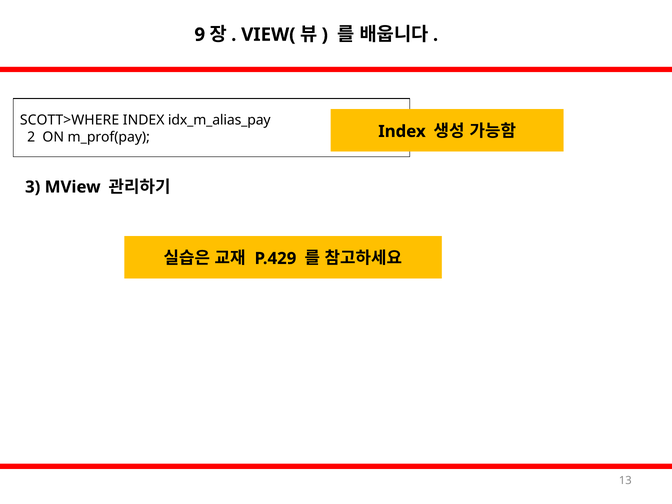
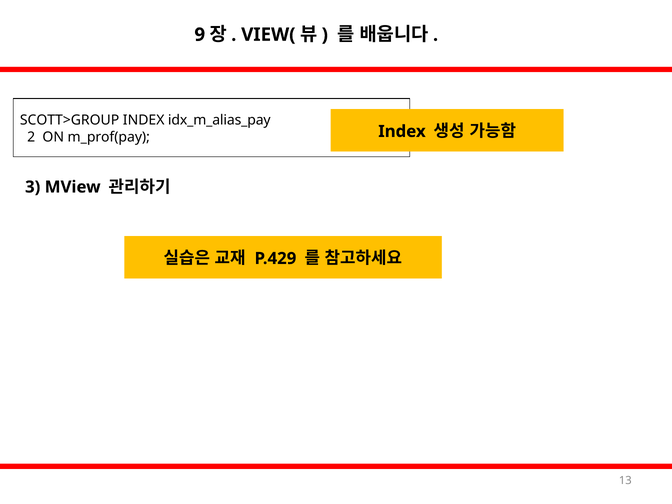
SCOTT>WHERE: SCOTT>WHERE -> SCOTT>GROUP (70, 120)
